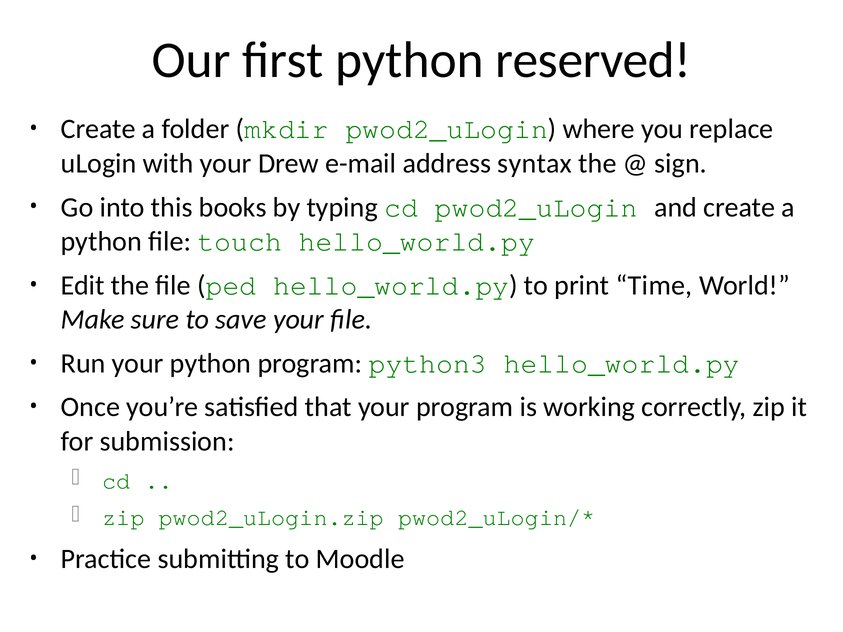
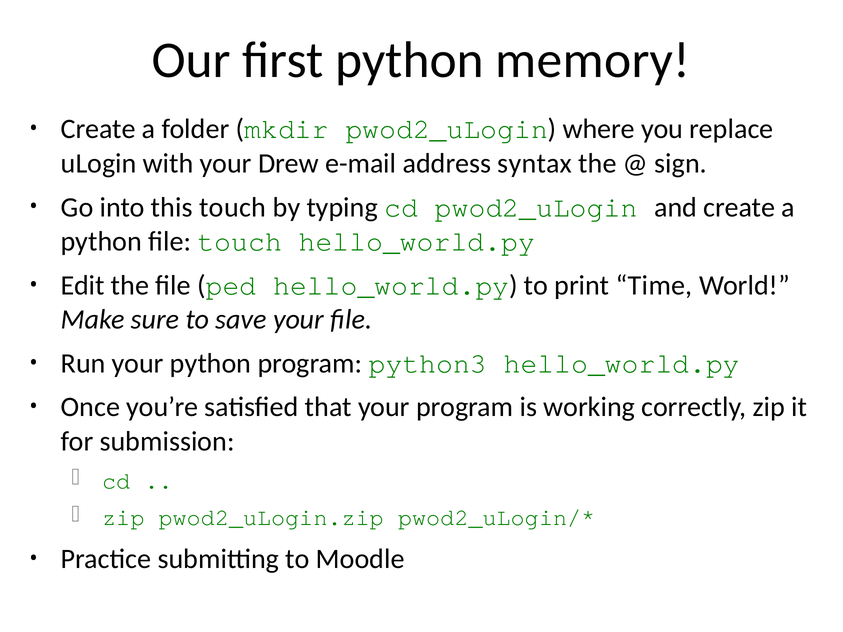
reserved: reserved -> memory (593, 60)
this books: books -> touch (233, 207)
